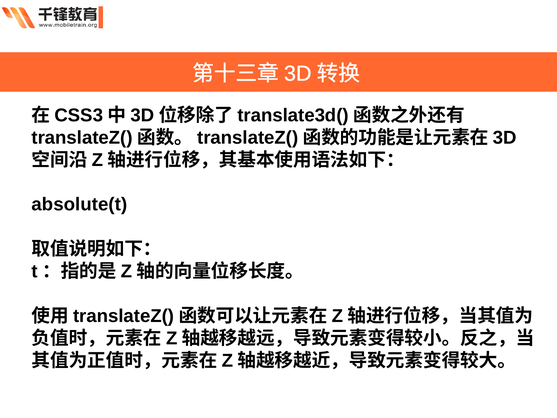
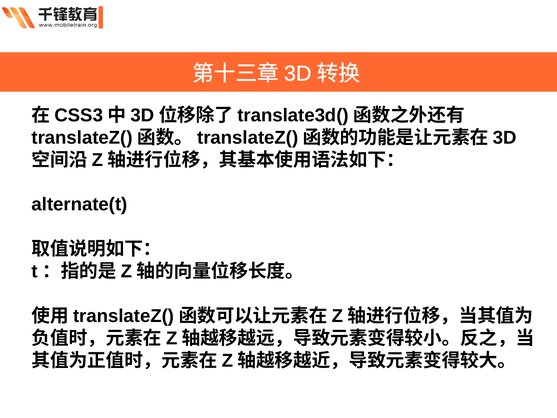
absolute(t: absolute(t -> alternate(t (79, 204)
